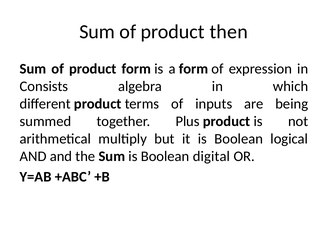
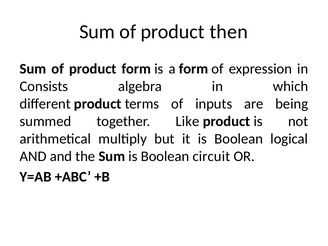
Plus: Plus -> Like (187, 121)
digital: digital -> circuit (211, 156)
